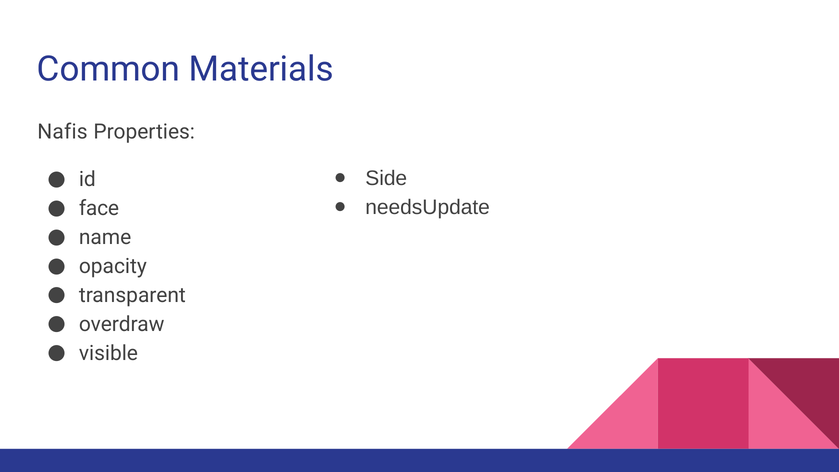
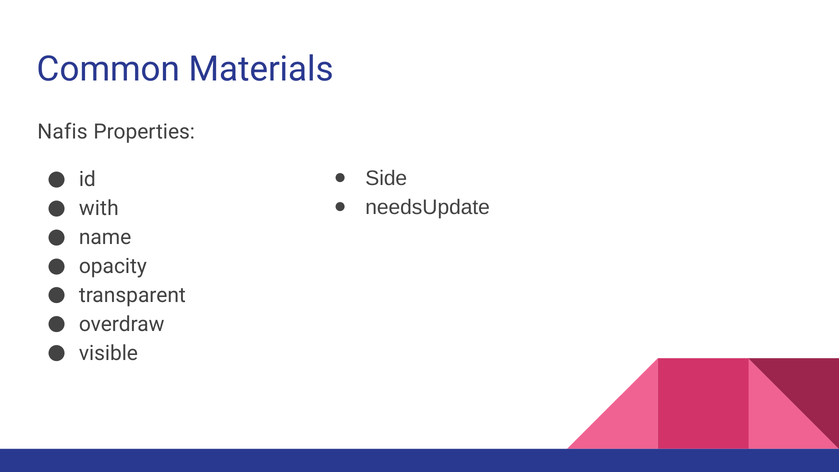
face: face -> with (99, 208)
